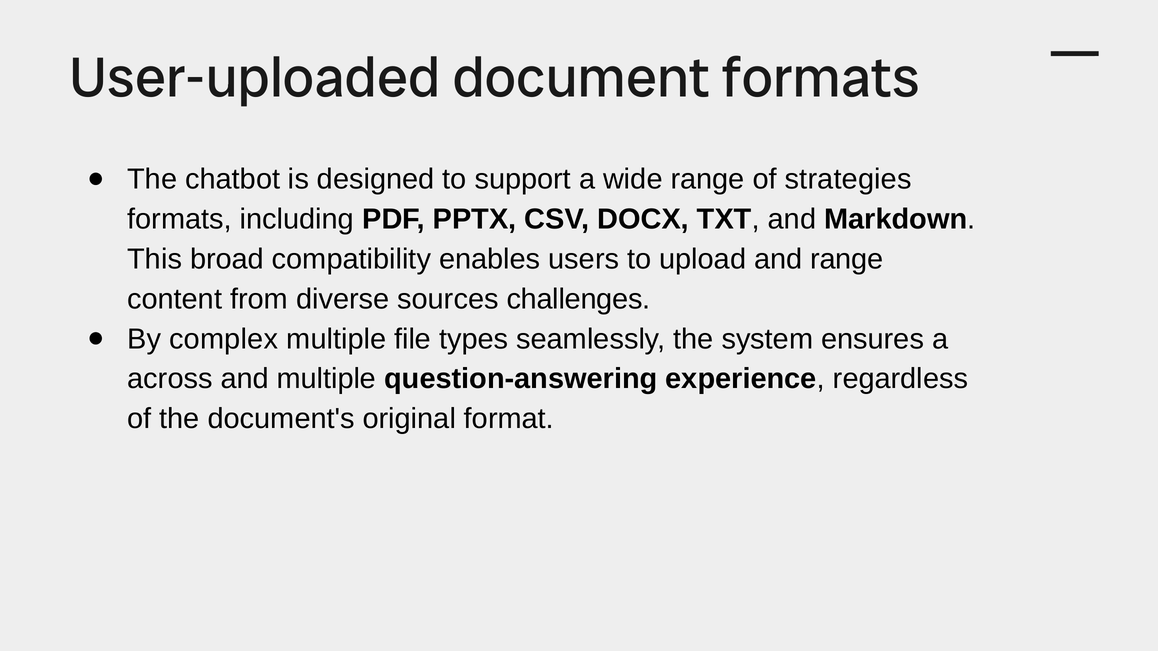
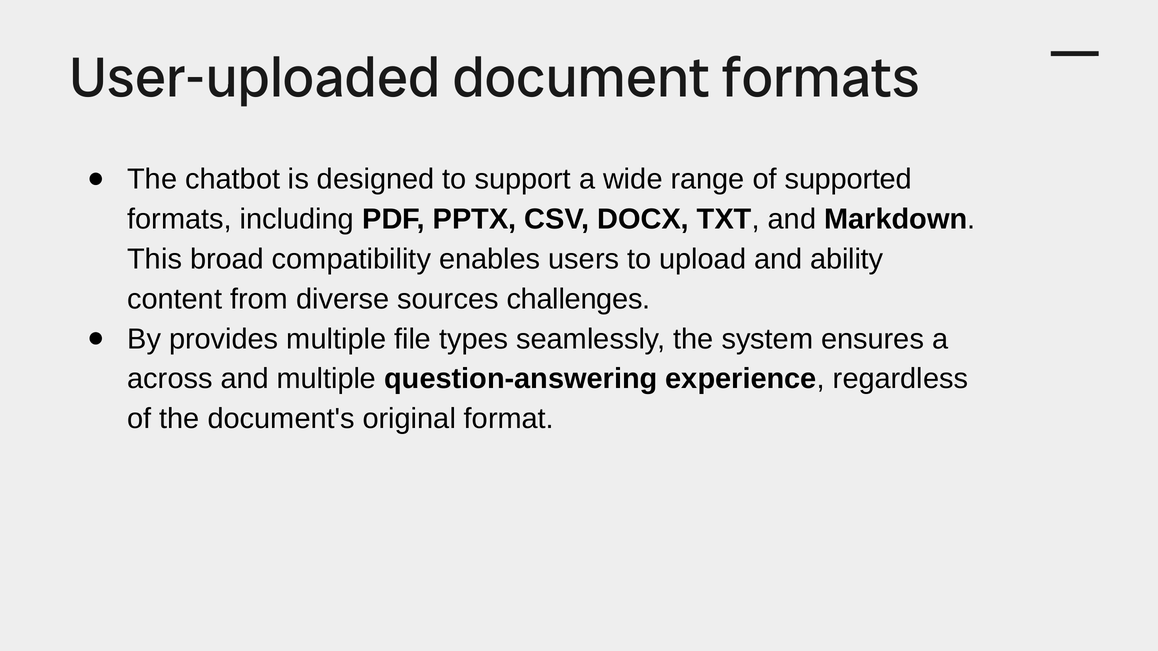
strategies: strategies -> supported (848, 179)
and range: range -> ability (847, 259)
complex: complex -> provides (224, 339)
